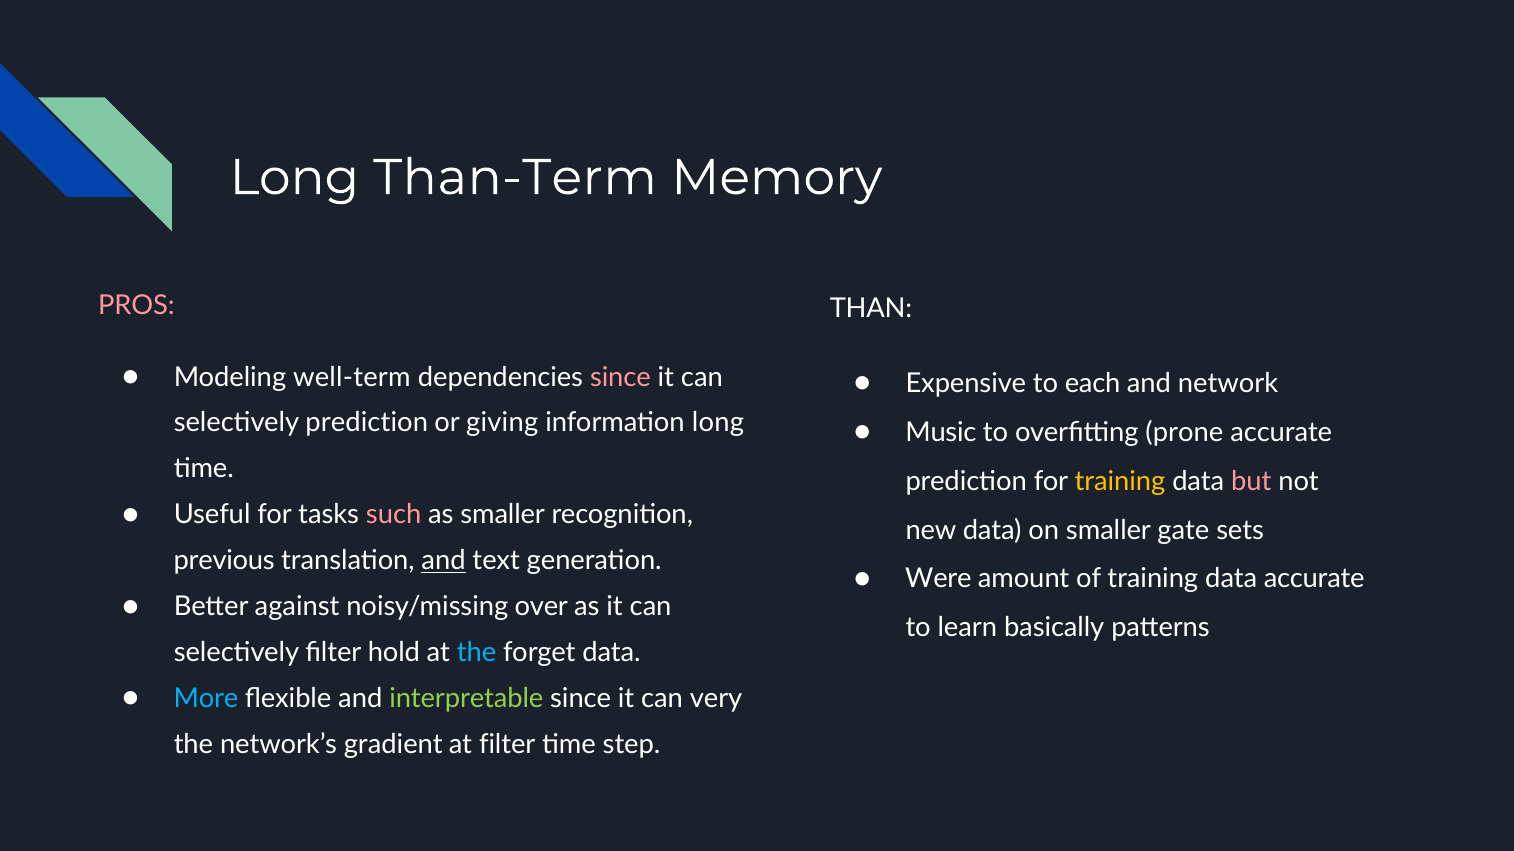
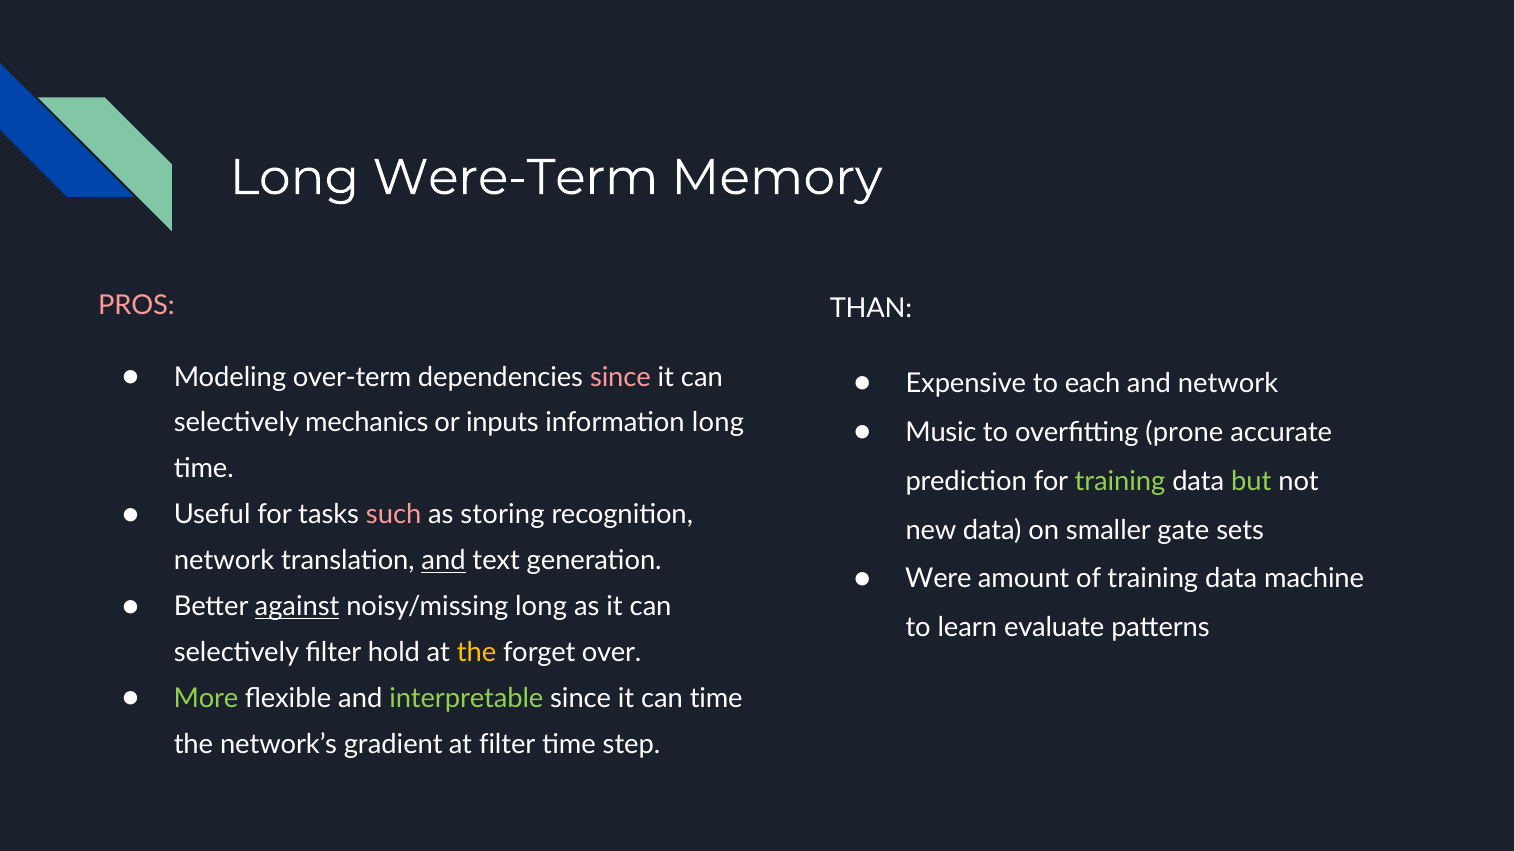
Than-Term: Than-Term -> Were-Term (516, 178)
well-term: well-term -> over-term (352, 377)
selectively prediction: prediction -> mechanics (367, 423)
giving: giving -> inputs (502, 423)
training colour: yellow -> light green (1120, 481)
but colour: pink -> light green (1251, 481)
as smaller: smaller -> storing (503, 515)
previous: previous -> network (224, 561)
data accurate: accurate -> machine (1314, 579)
against underline: none -> present (297, 607)
noisy/missing over: over -> long (541, 607)
basically: basically -> evaluate (1054, 628)
the colour: light blue -> yellow (477, 653)
forget data: data -> over (612, 653)
More colour: light blue -> light green (206, 699)
can very: very -> time (716, 699)
